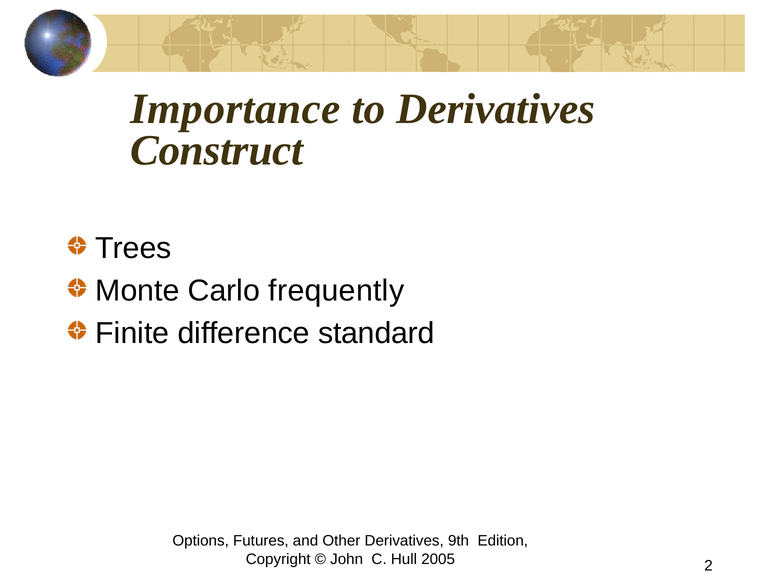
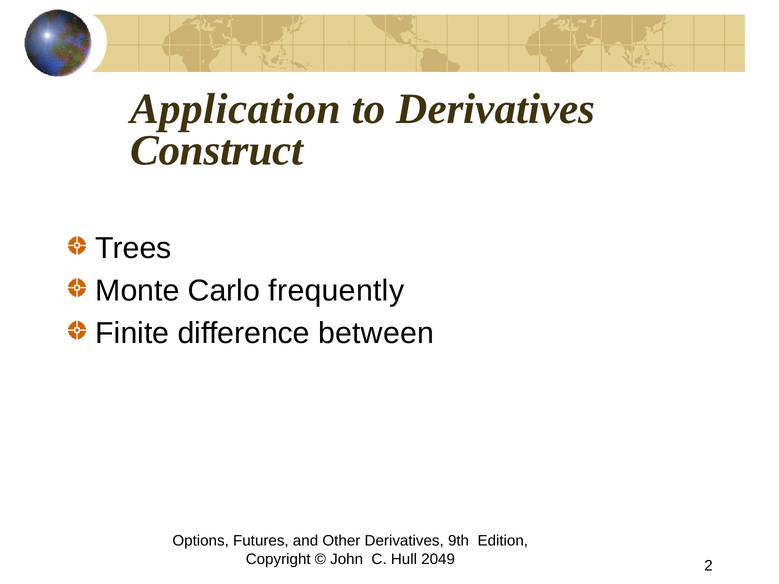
Importance: Importance -> Application (235, 109)
standard: standard -> between (376, 333)
2005: 2005 -> 2049 (438, 559)
